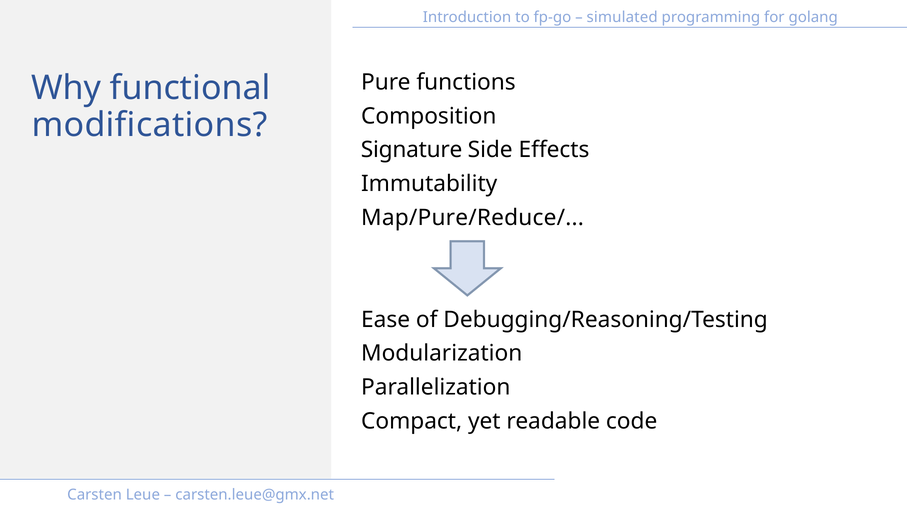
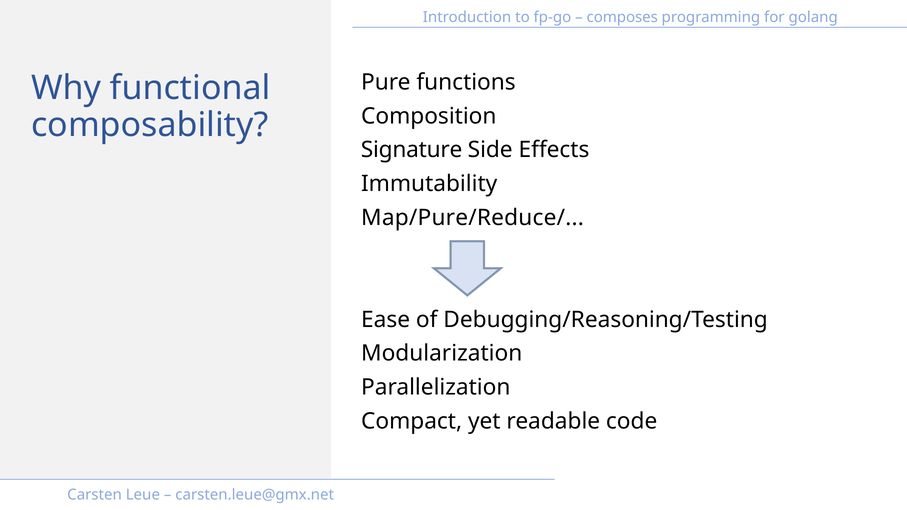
simulated: simulated -> composes (622, 17)
modifications: modifications -> composability (150, 125)
